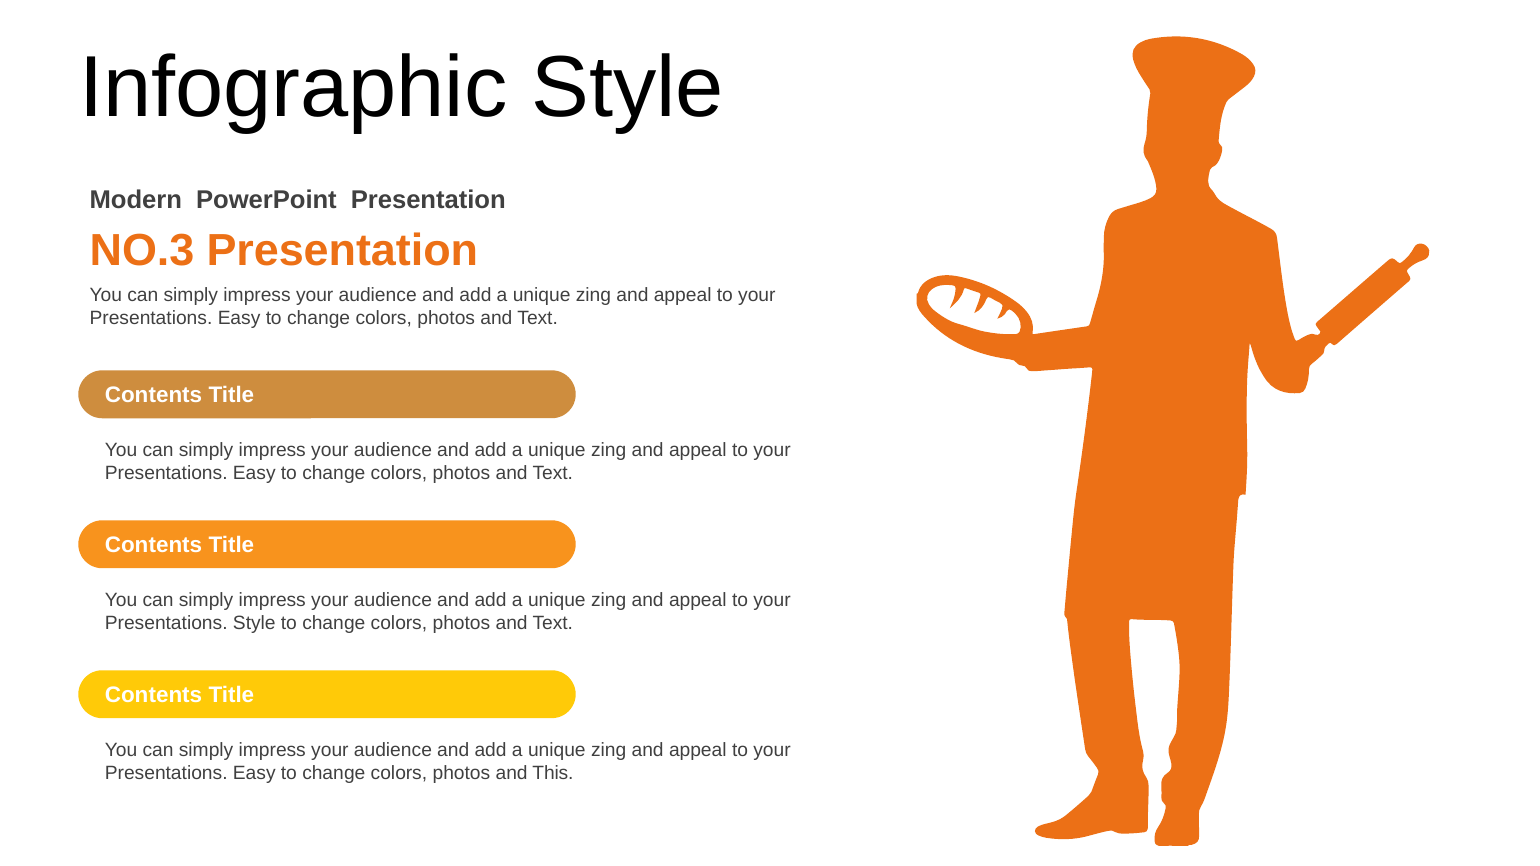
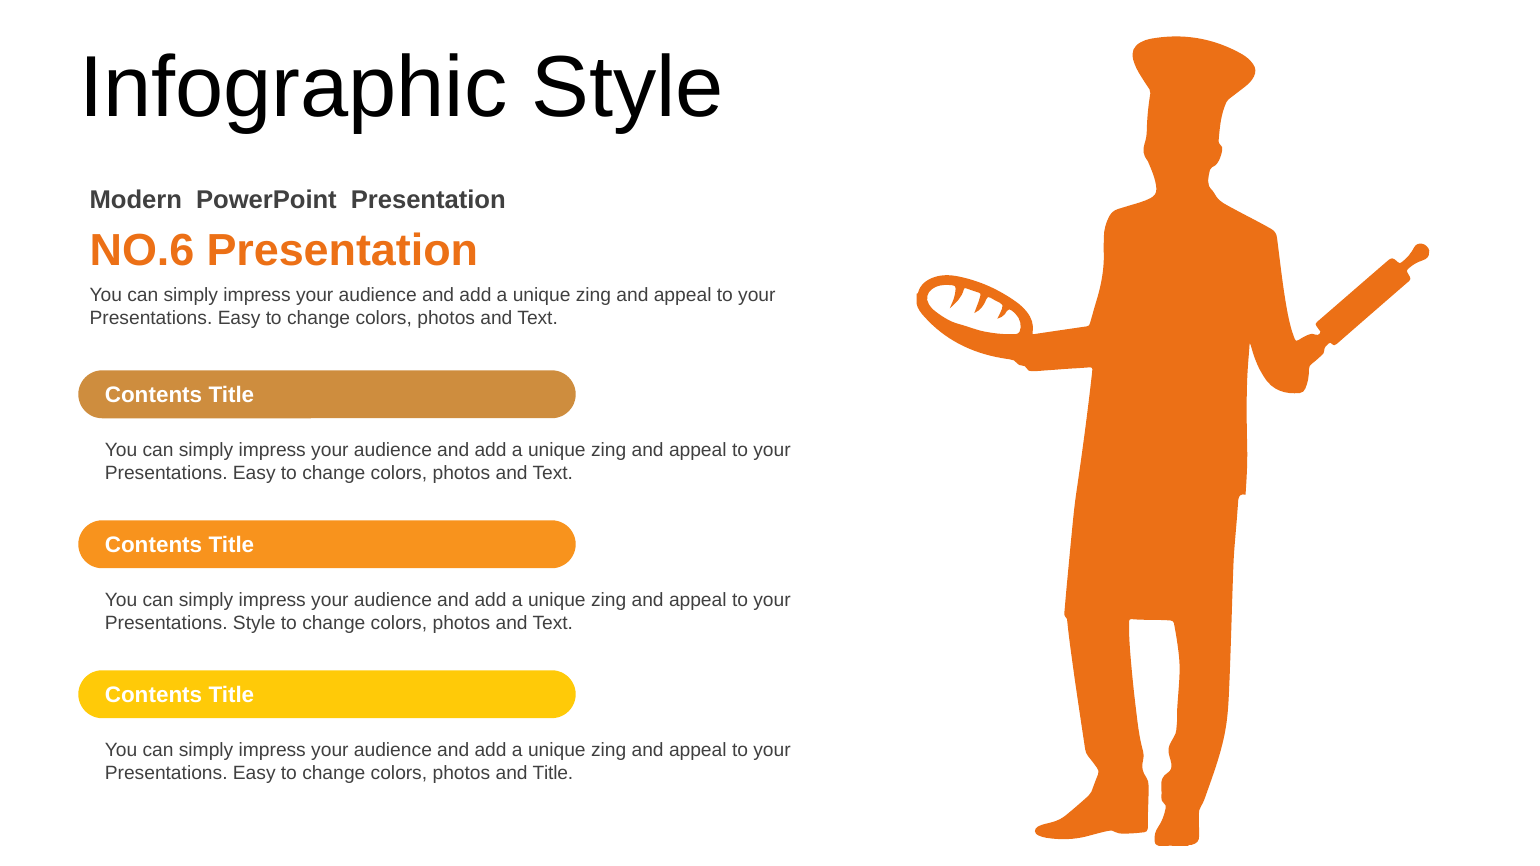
NO.3: NO.3 -> NO.6 (142, 251)
and This: This -> Title (553, 773)
